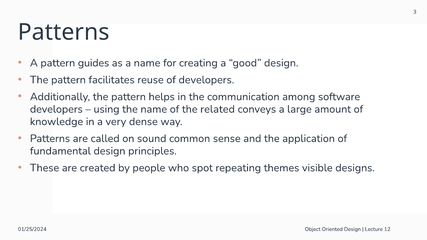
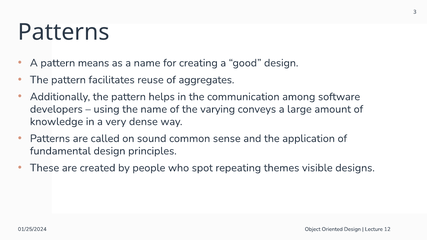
guides: guides -> means (94, 63)
of developers: developers -> aggregates (206, 80)
related: related -> varying (218, 109)
